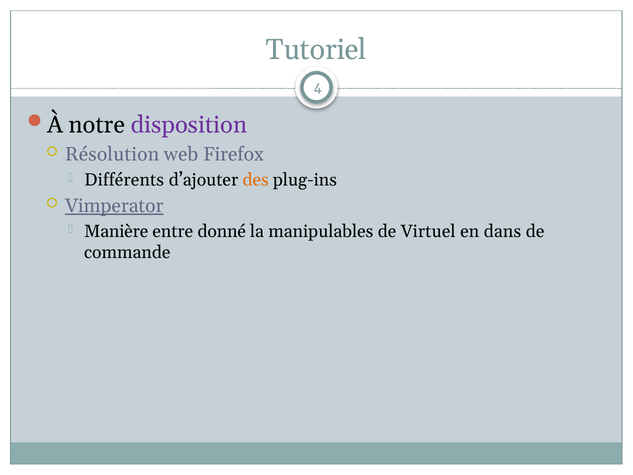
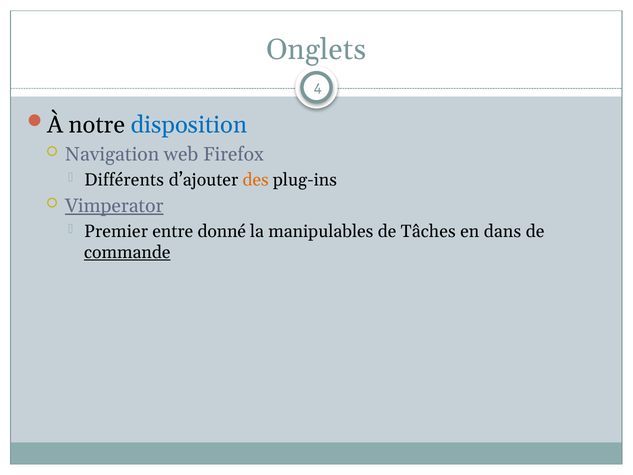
Tutoriel: Tutoriel -> Onglets (316, 50)
disposition colour: purple -> blue (189, 125)
Résolution: Résolution -> Navigation (112, 154)
Manière: Manière -> Premier (116, 231)
Virtuel: Virtuel -> Tâches (428, 231)
commande underline: none -> present (127, 253)
